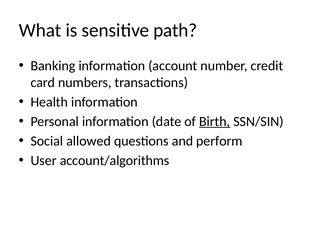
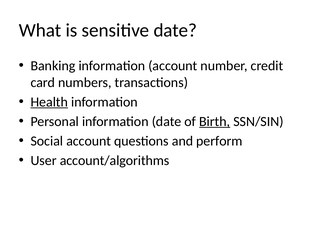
sensitive path: path -> date (175, 30)
Health underline: none -> present (49, 102)
Social allowed: allowed -> account (89, 141)
